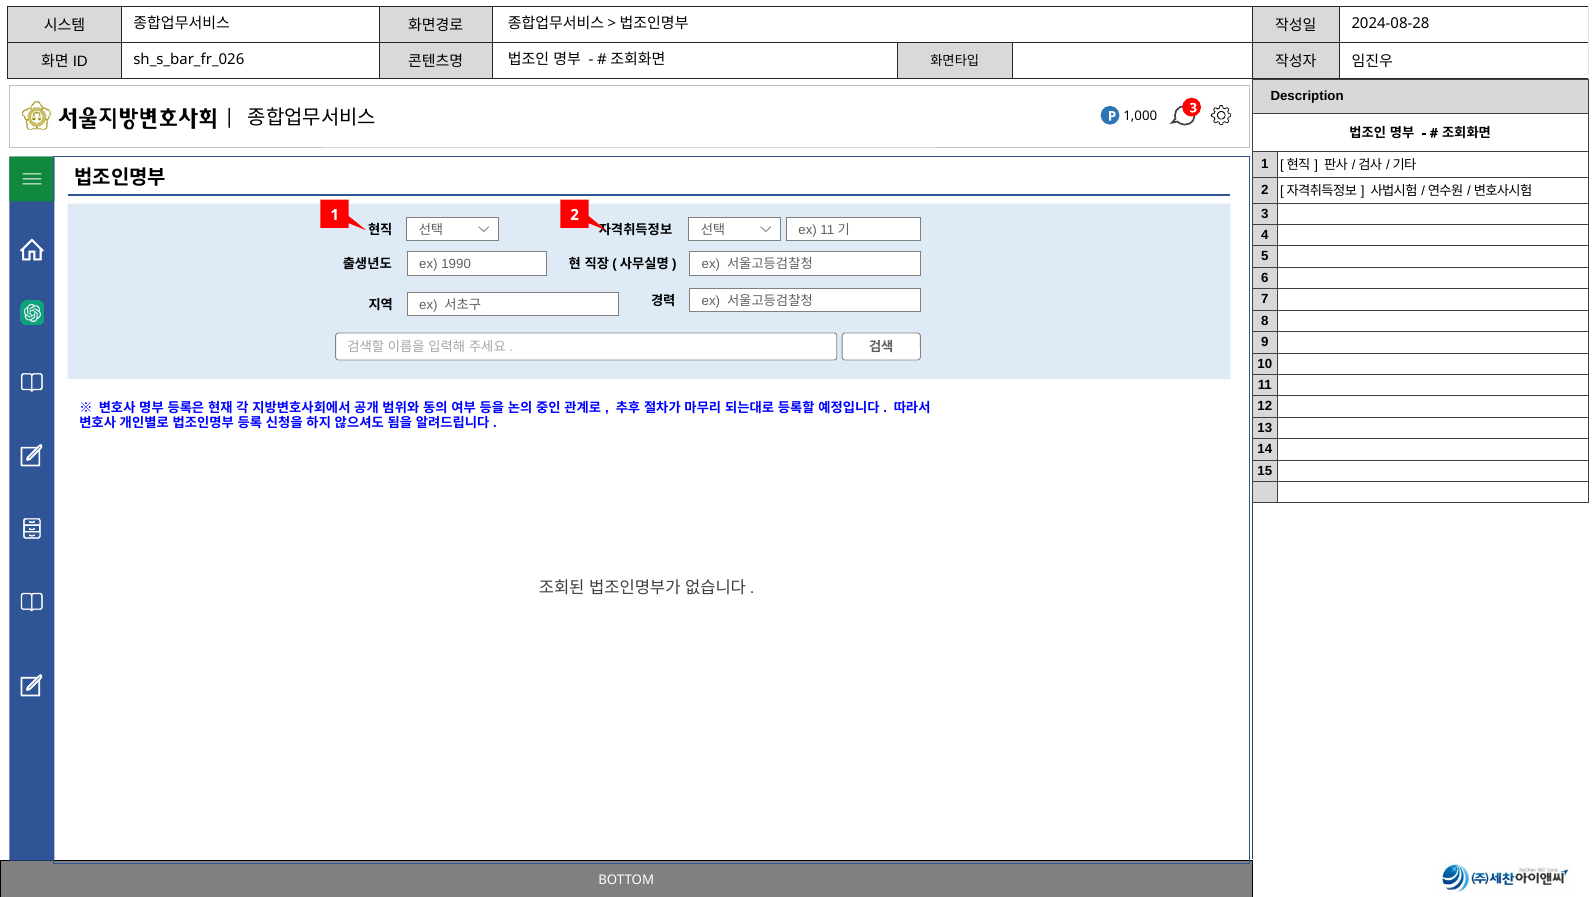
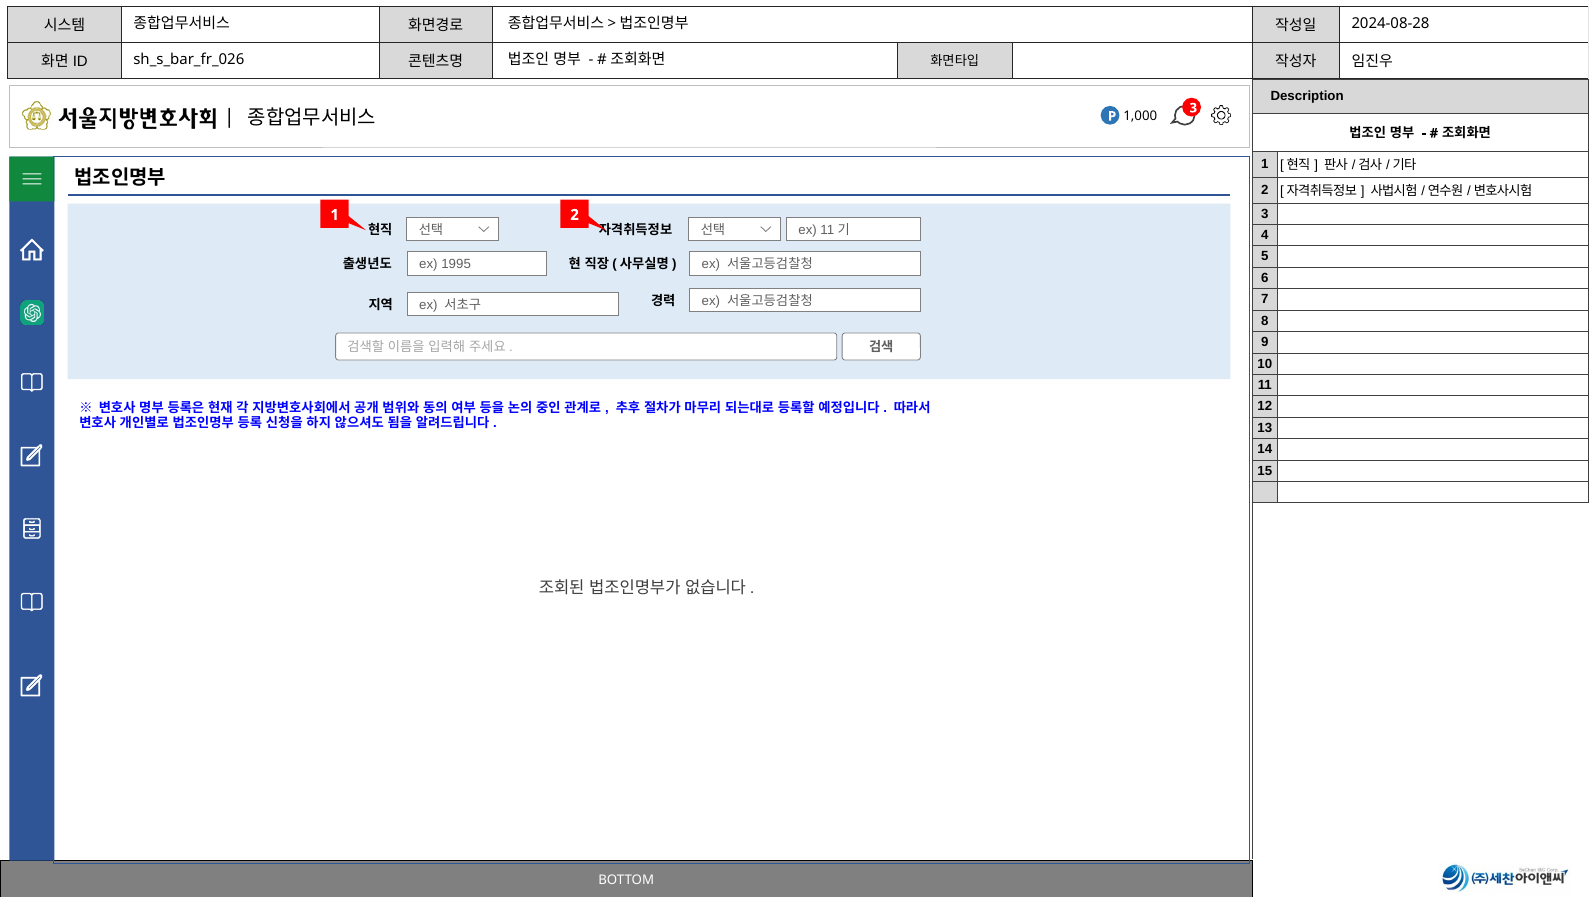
1990: 1990 -> 1995 (456, 264)
